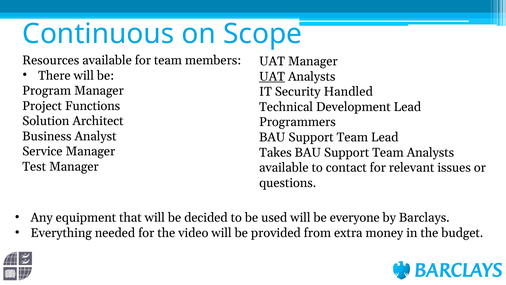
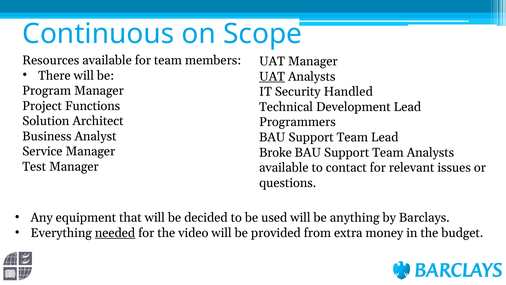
Takes: Takes -> Broke (275, 152)
everyone: everyone -> anything (355, 217)
needed underline: none -> present (115, 233)
